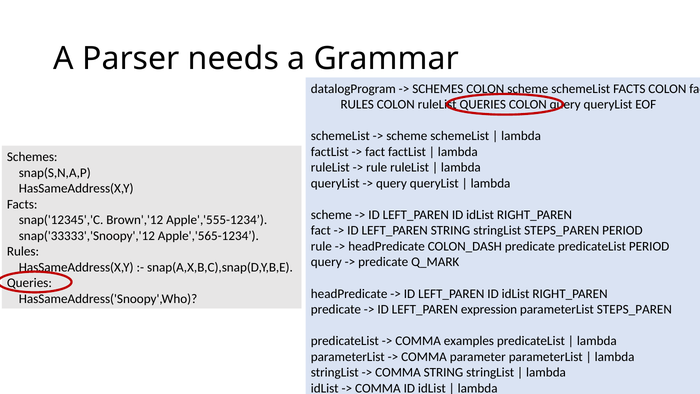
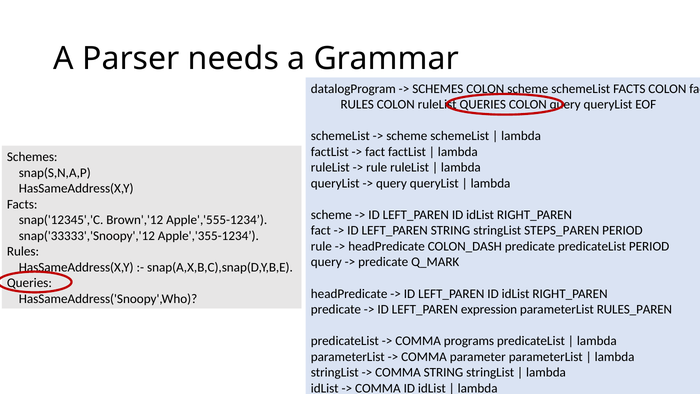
Apple','565-1234: Apple','565-1234 -> Apple','355-1234 (208, 236)
parameterList STEPS_PAREN: STEPS_PAREN -> RULES_PAREN (634, 309)
examples: examples -> programs (469, 341)
